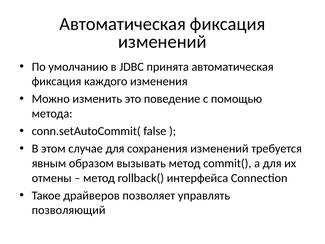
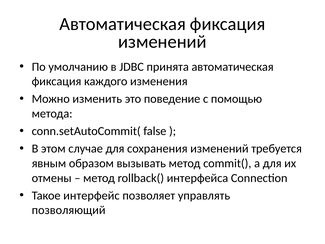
драйверов: драйверов -> интерфейс (91, 195)
